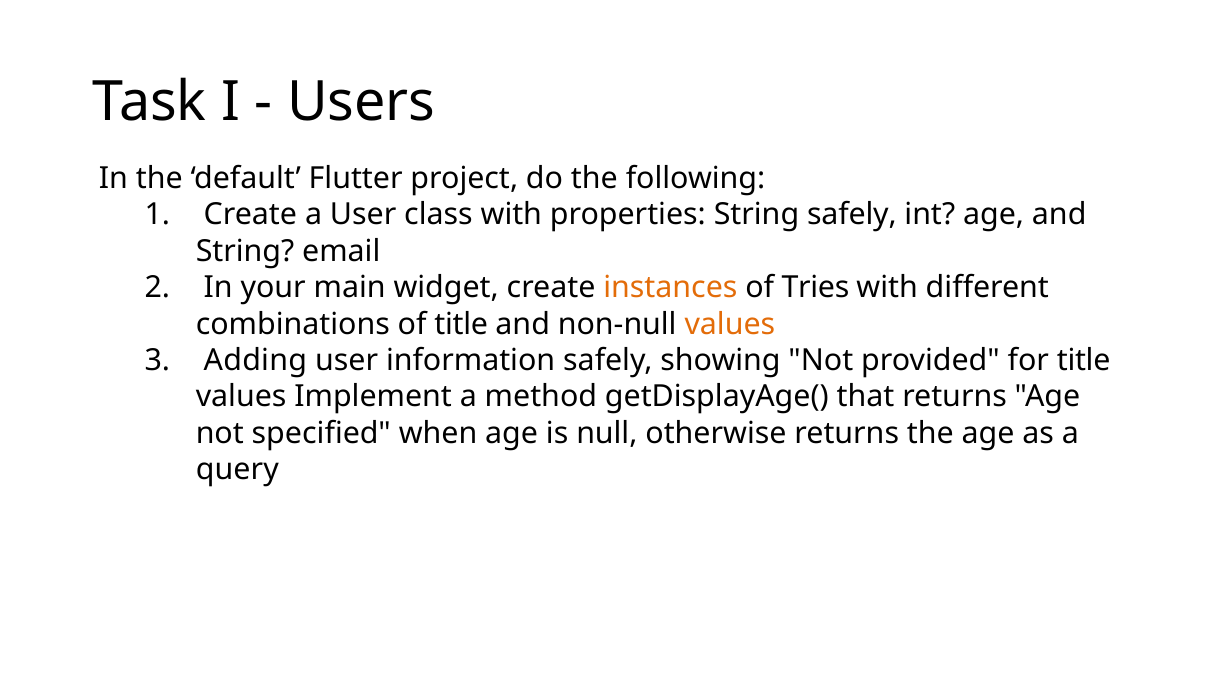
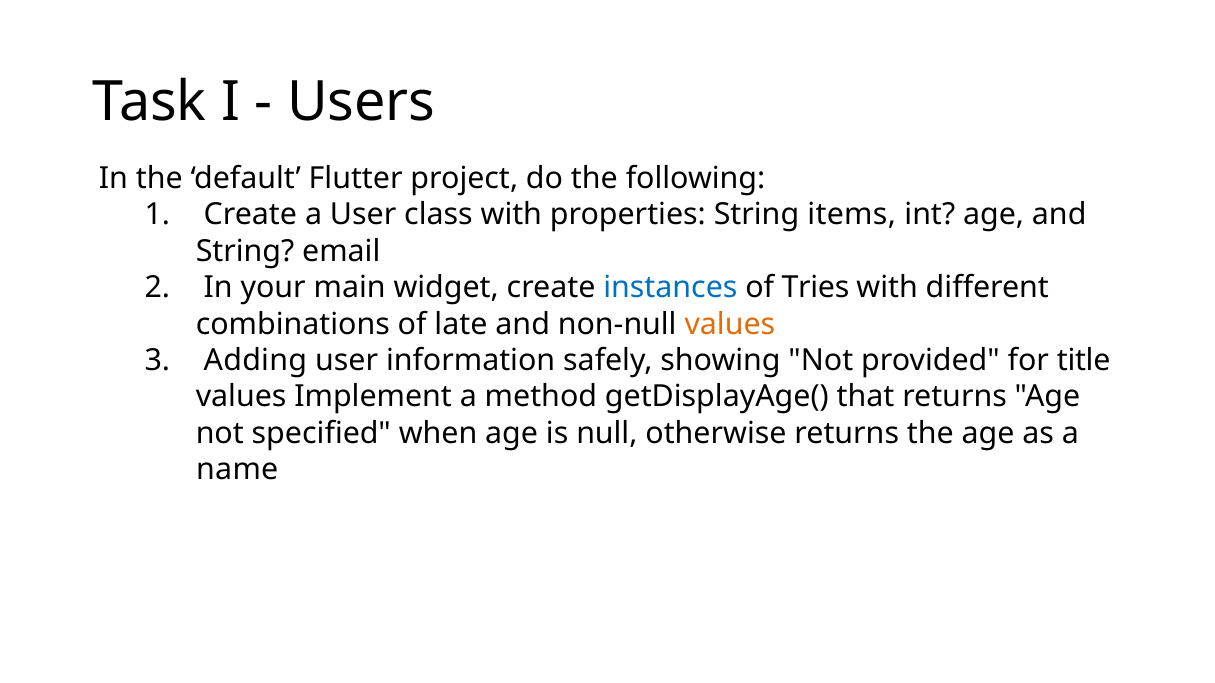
String safely: safely -> items (852, 215)
instances colour: orange -> blue (670, 288)
of title: title -> late (461, 324)
query: query -> name (237, 470)
